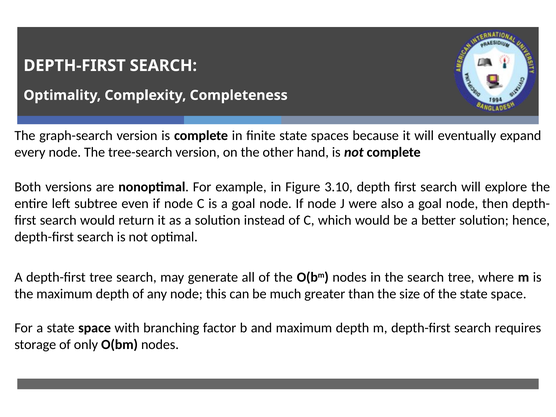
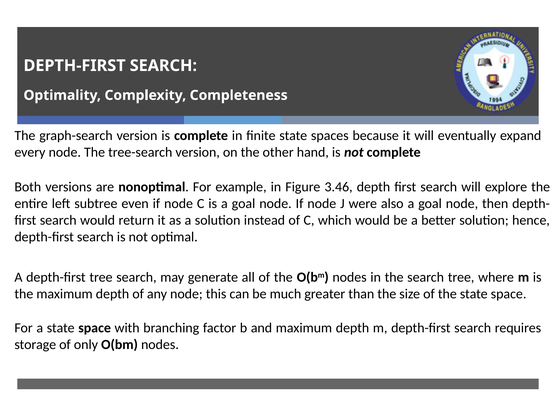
3.10: 3.10 -> 3.46 (339, 187)
